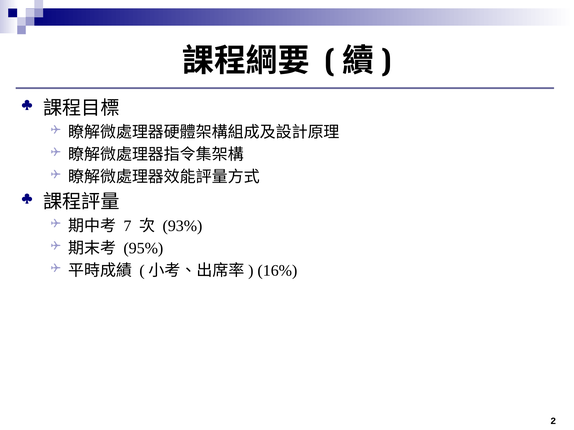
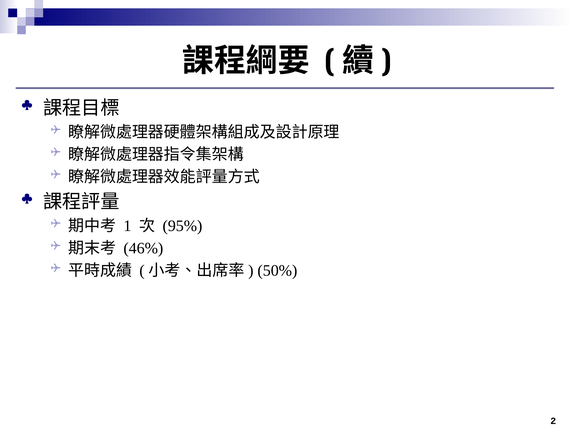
7: 7 -> 1 (127, 226)
93%: 93% -> 95% (182, 226)
95%: 95% -> 46% (143, 248)
16%: 16% -> 50% (277, 271)
